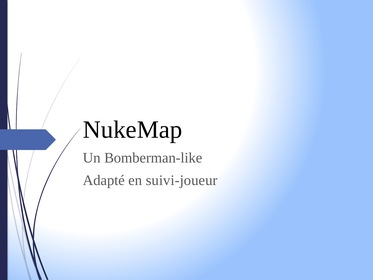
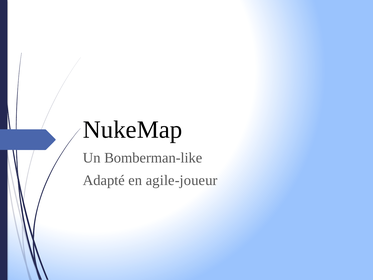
suivi-joueur: suivi-joueur -> agile-joueur (182, 180)
